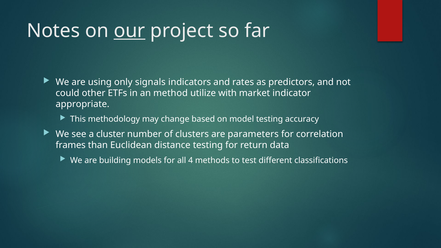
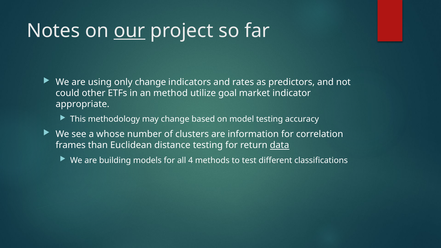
only signals: signals -> change (150, 82)
with: with -> goal (228, 93)
cluster: cluster -> whose (110, 134)
parameters: parameters -> information (253, 134)
data underline: none -> present (280, 145)
